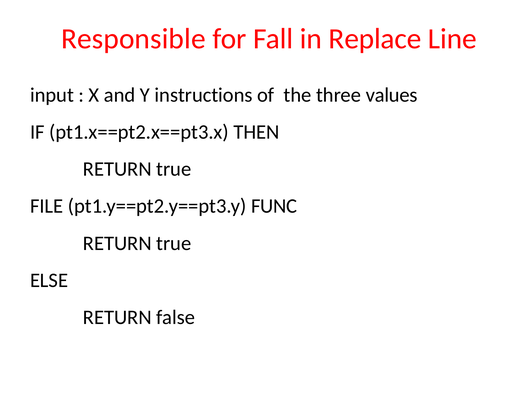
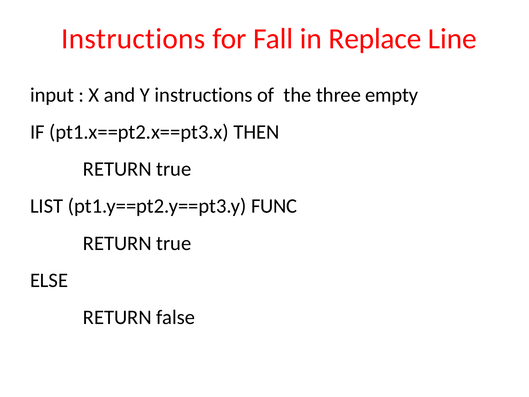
Responsible: Responsible -> Instructions (133, 39)
values: values -> empty (392, 95)
FILE: FILE -> LIST (47, 206)
